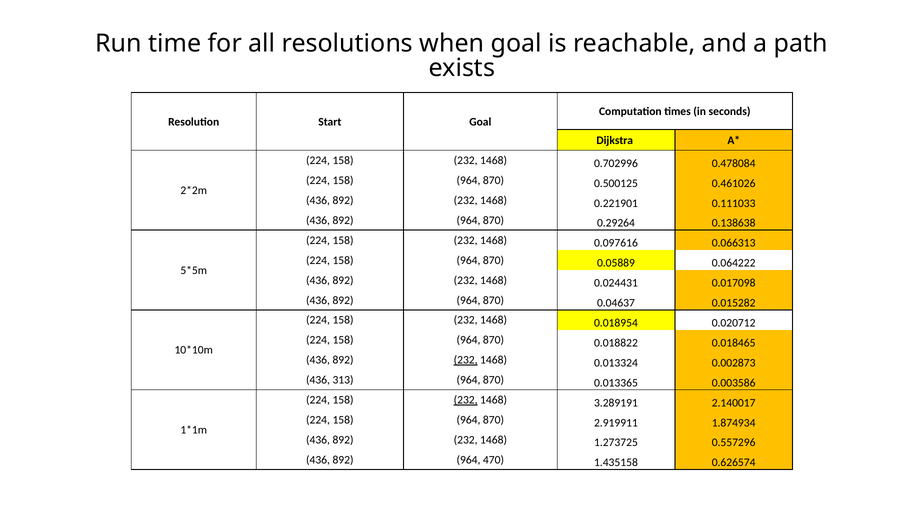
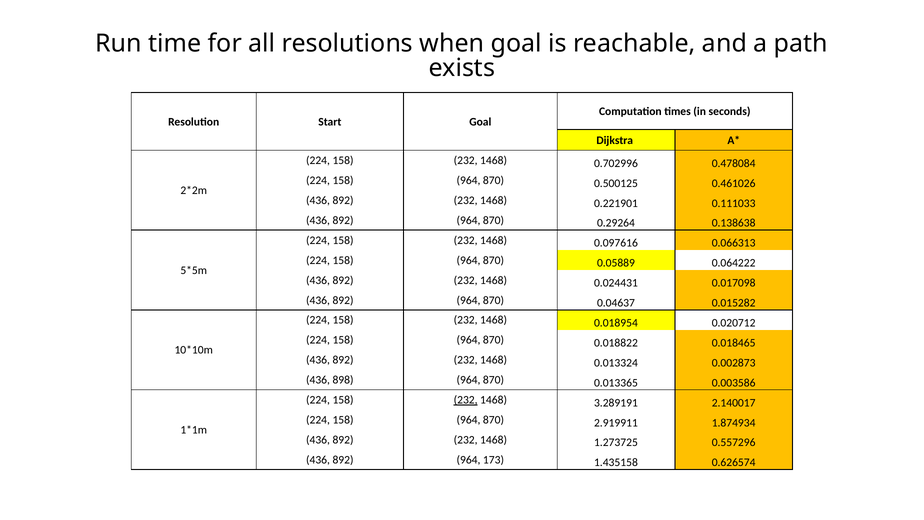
232 underline: present -> none (466, 360)
313: 313 -> 898 (343, 380)
470: 470 -> 173 (494, 460)
